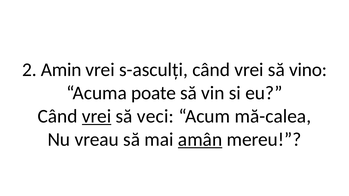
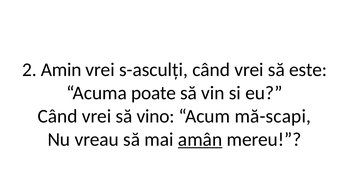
vino: vino -> este (308, 70)
vrei underline: present -> none (97, 116)
veci: veci -> vino (156, 116)
mă-calea: mă-calea -> mă-scapi (273, 116)
